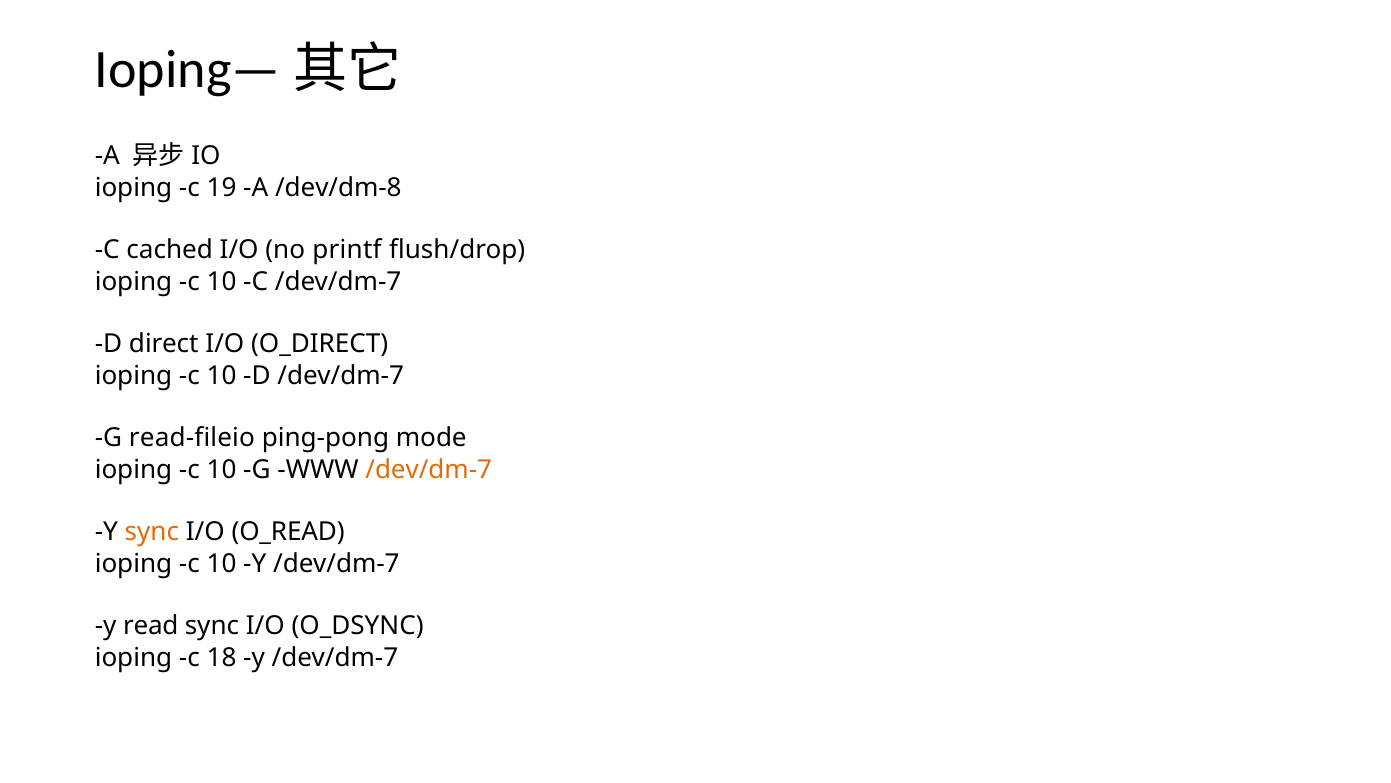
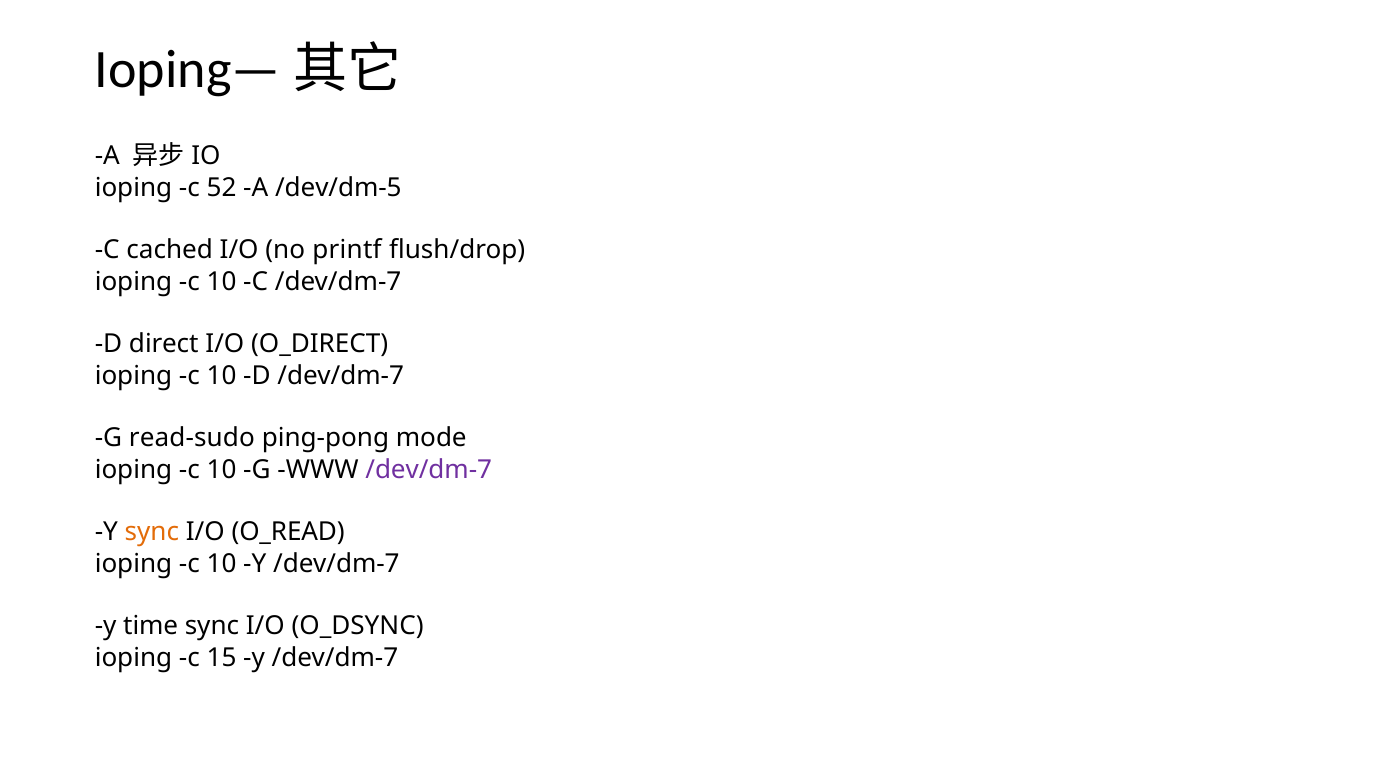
19: 19 -> 52 (222, 188)
/dev/dm-8: /dev/dm-8 -> /dev/dm-5 (338, 188)
read-fileio: read-fileio -> read-sudo (192, 438)
/dev/dm-7 colour: orange -> purple (429, 469)
read: read -> time (151, 626)
18: 18 -> 15 (222, 657)
